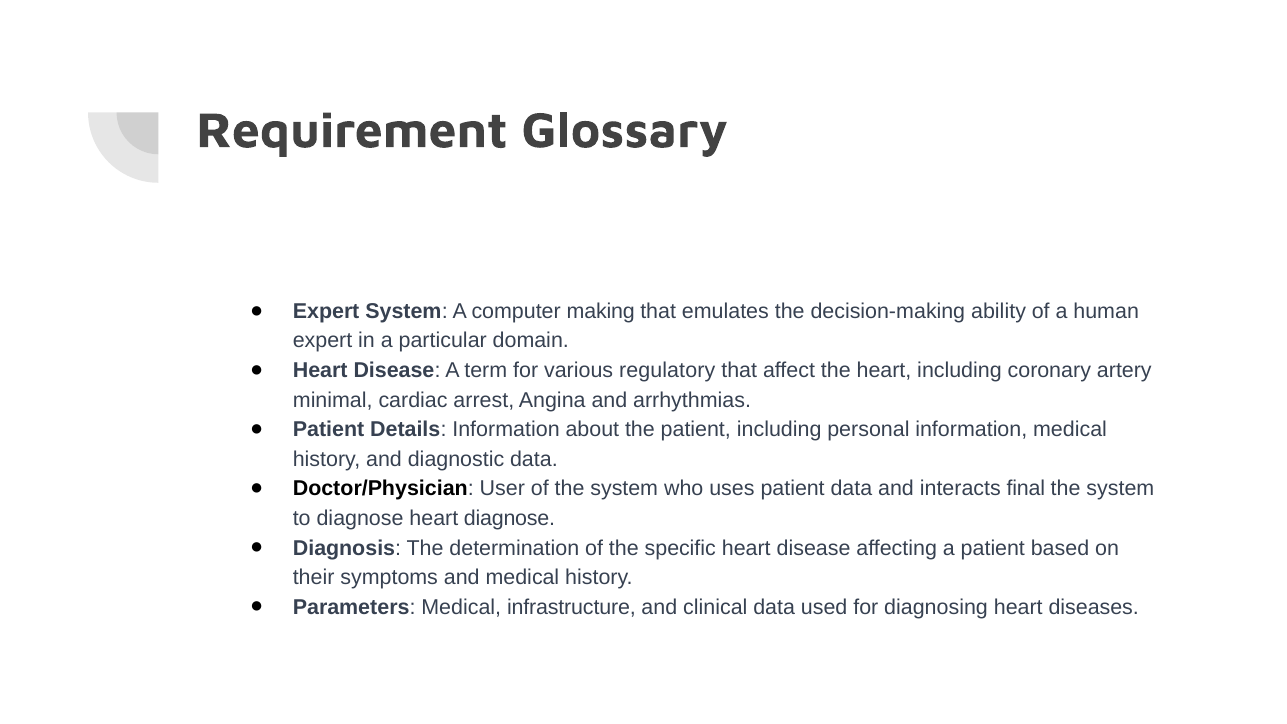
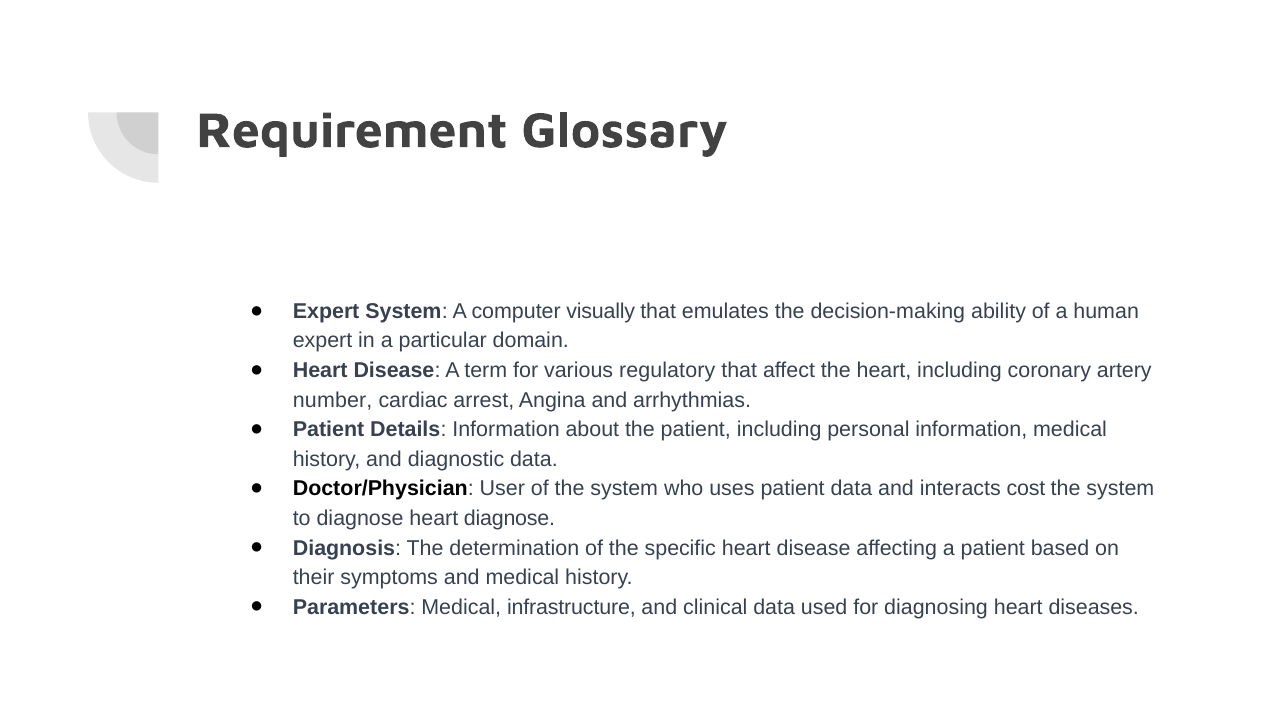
making: making -> visually (601, 311)
minimal: minimal -> number (333, 400)
final: final -> cost (1026, 489)
